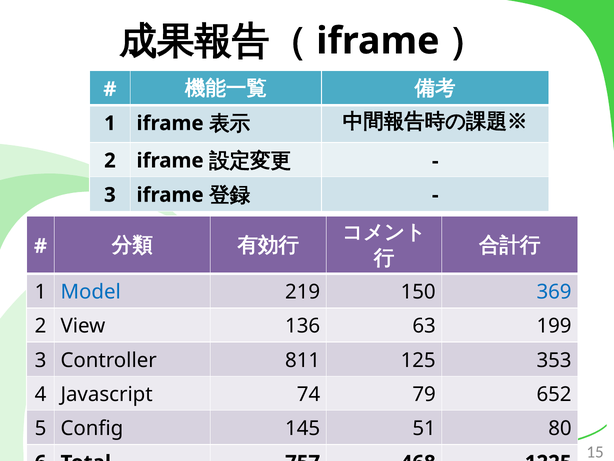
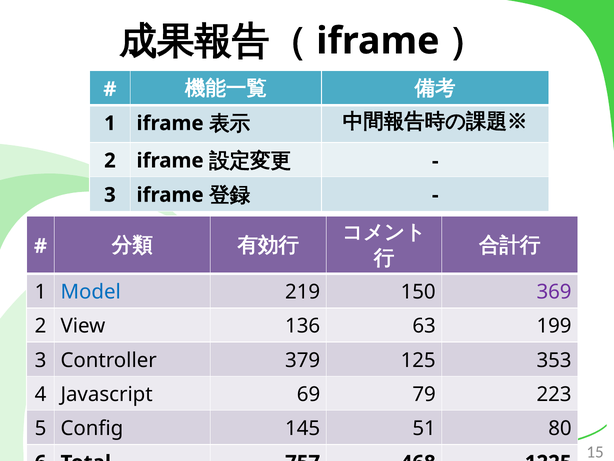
369 colour: blue -> purple (554, 292)
811: 811 -> 379 (303, 360)
74: 74 -> 69 (309, 394)
652: 652 -> 223 (554, 394)
